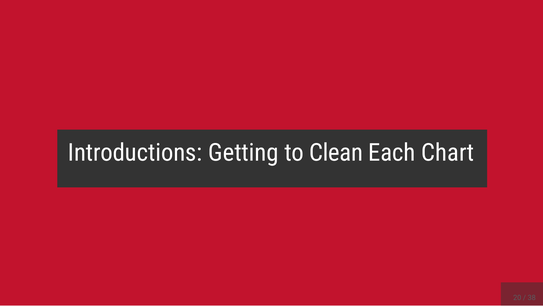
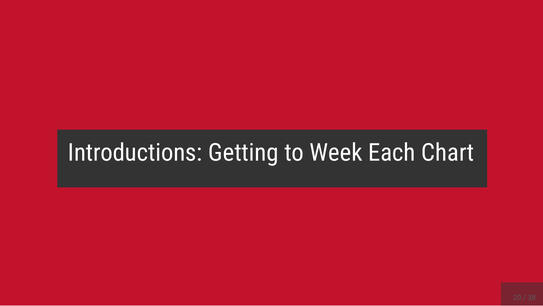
Clean: Clean -> Week (336, 153)
